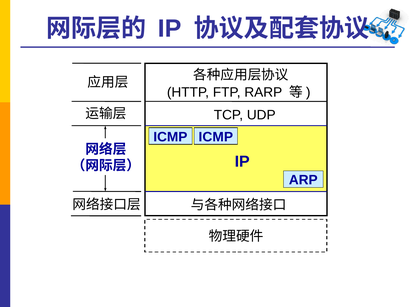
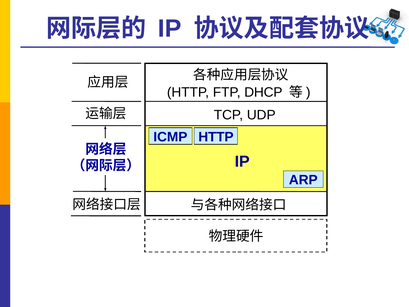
RARP: RARP -> DHCP (263, 92)
ICMP: ICMP -> HTTP (216, 137)
